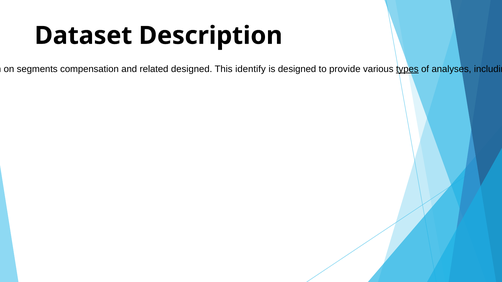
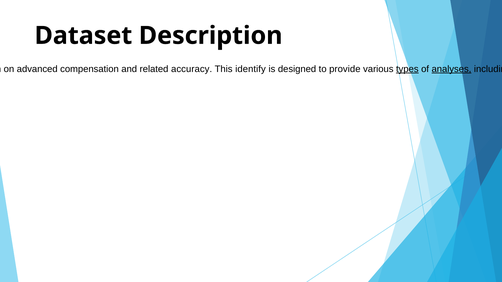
on segments: segments -> advanced (37, 69)
related designed: designed -> accuracy (192, 69)
analyses underline: none -> present (451, 69)
